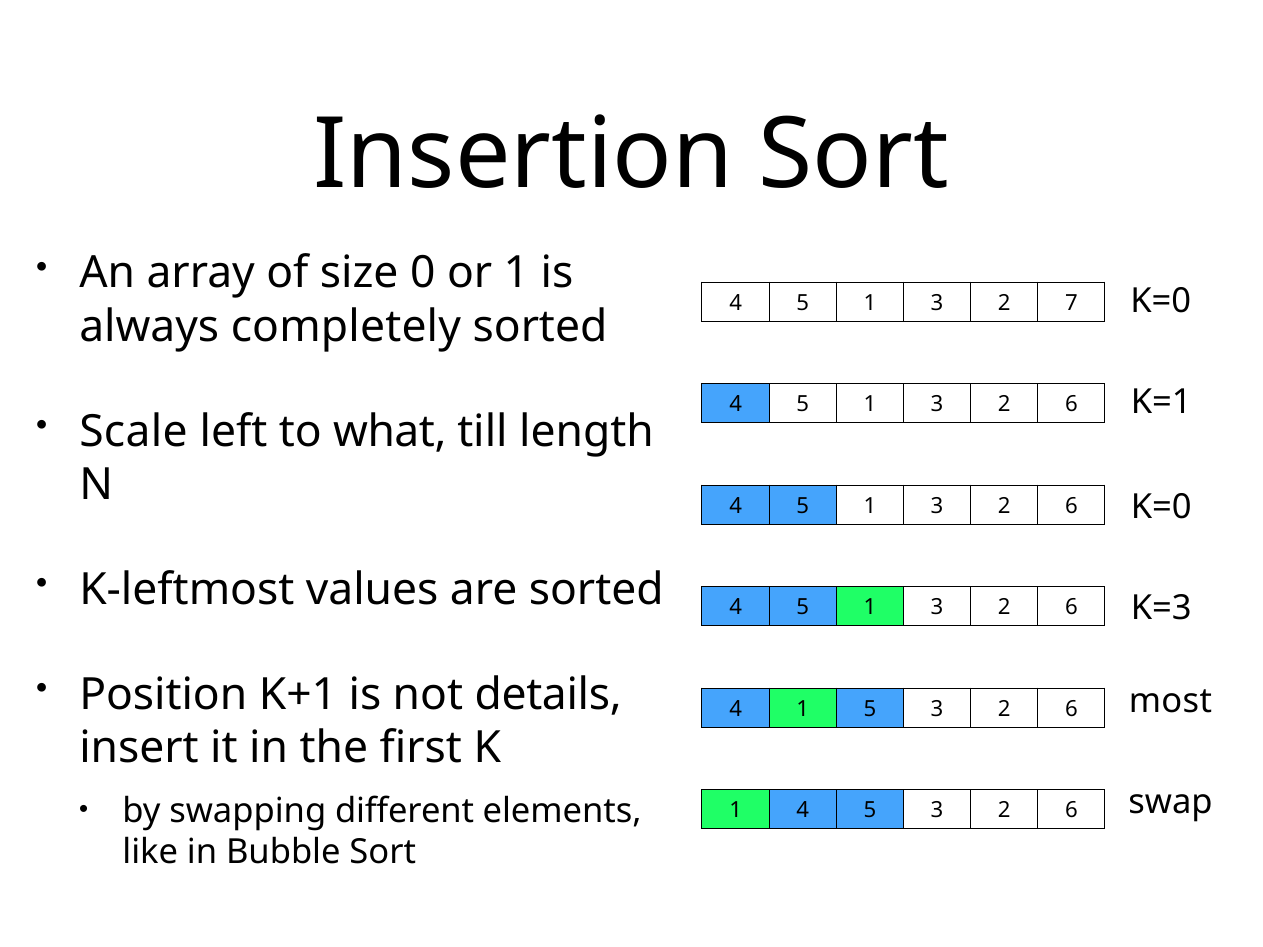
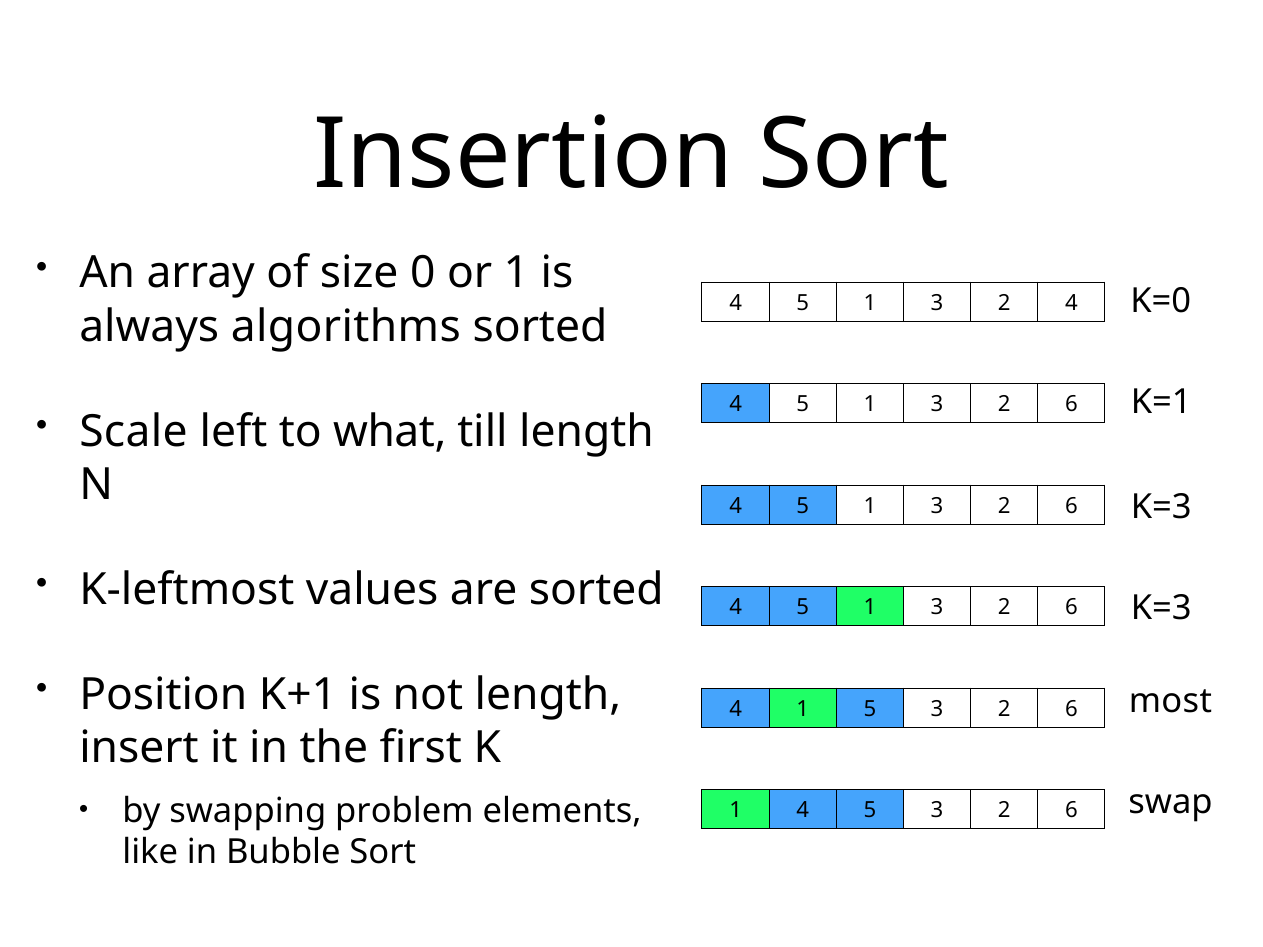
2 7: 7 -> 4 (1071, 303)
completely: completely -> algorithms (346, 327)
K=0: K=0 -> K=3 (1161, 507)
not details: details -> length (548, 695)
different: different -> problem (404, 811)
